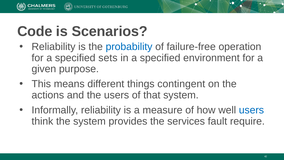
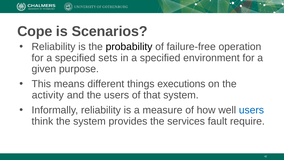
Code: Code -> Cope (35, 31)
probability colour: blue -> black (129, 47)
contingent: contingent -> executions (181, 84)
actions: actions -> activity (48, 95)
